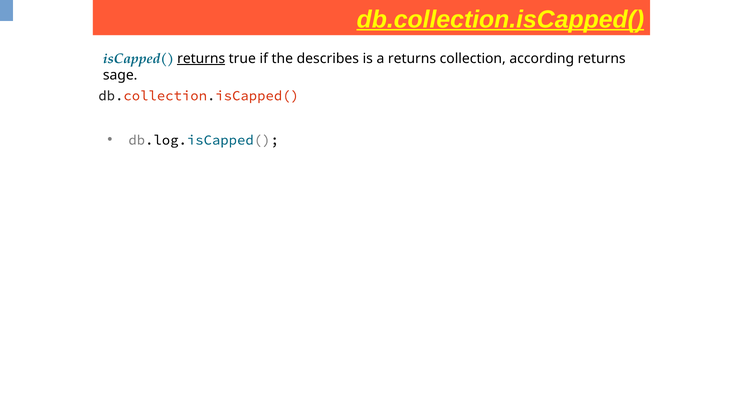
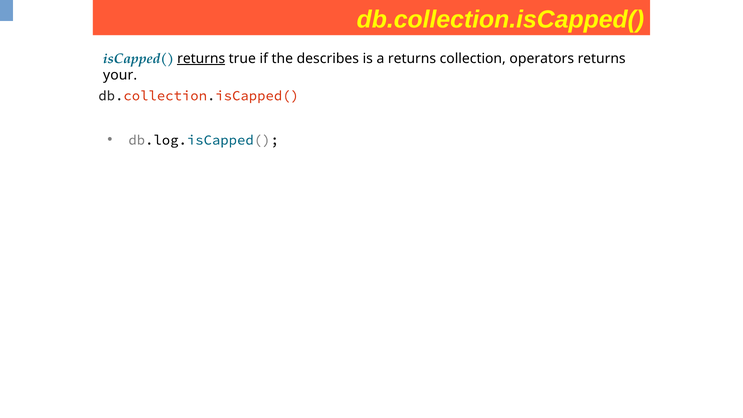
db.collection.isCapped( underline: present -> none (500, 19)
according: according -> operators (542, 58)
sage: sage -> your (120, 75)
